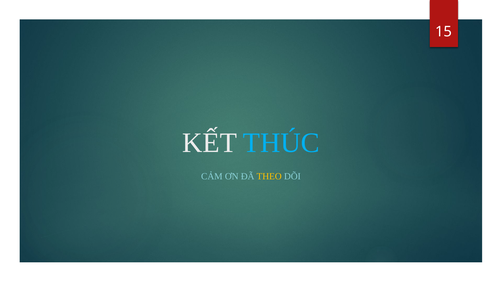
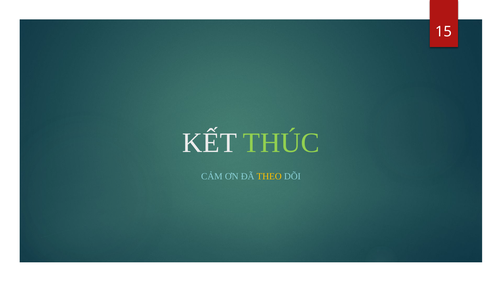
THÚC colour: light blue -> light green (281, 143)
